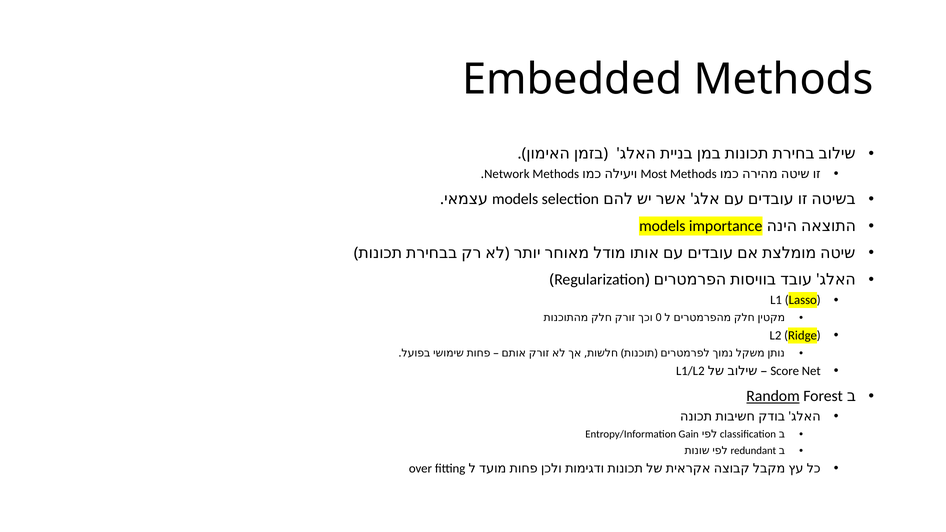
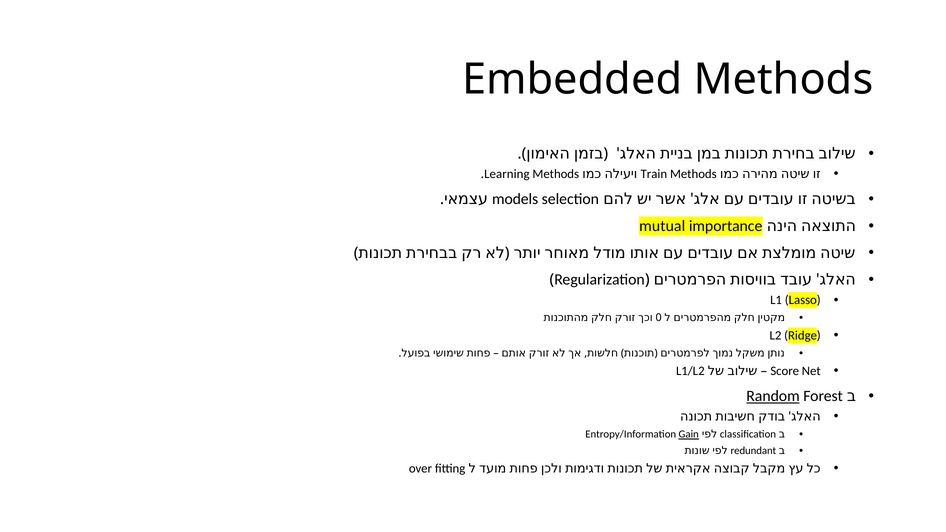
Network: Network -> Learning (507, 174)
Most: Most -> Train (654, 174)
models: models -> mutual (662, 226)
Gain underline: none -> present (689, 434)
